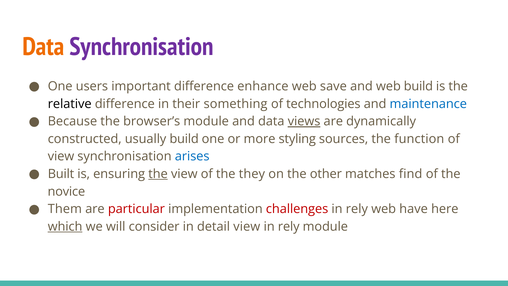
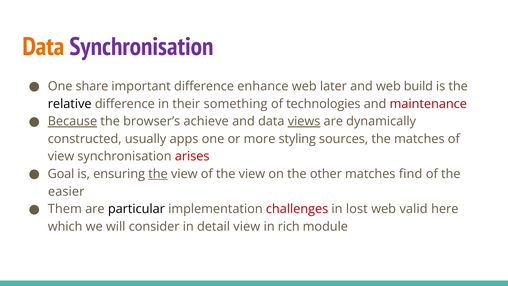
users: users -> share (92, 86)
save: save -> later (333, 86)
maintenance colour: blue -> red (428, 104)
Because underline: none -> present (72, 121)
browser’s module: module -> achieve (206, 121)
usually build: build -> apps (184, 139)
the function: function -> matches (419, 139)
arises colour: blue -> red (192, 156)
Built: Built -> Goal (61, 174)
of the they: they -> view (252, 174)
novice: novice -> easier (66, 191)
particular colour: red -> black (136, 209)
rely: rely -> lost (357, 209)
have: have -> valid (414, 209)
which underline: present -> none (65, 226)
rely: rely -> rich (289, 226)
